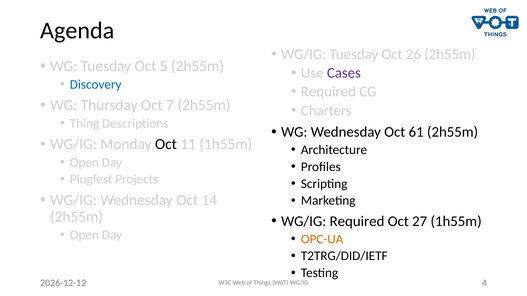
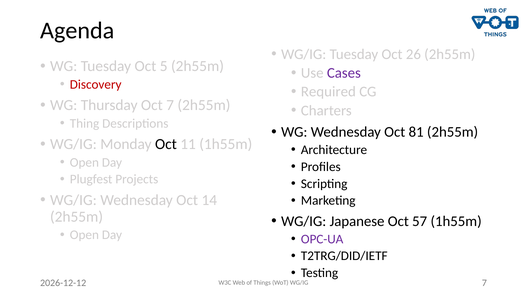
Discovery colour: blue -> red (96, 84)
61: 61 -> 81 (416, 132)
WG/IG Required: Required -> Japanese (357, 222)
27: 27 -> 57 (420, 222)
OPC-UA colour: orange -> purple (322, 239)
WG/IG 4: 4 -> 7 (484, 283)
